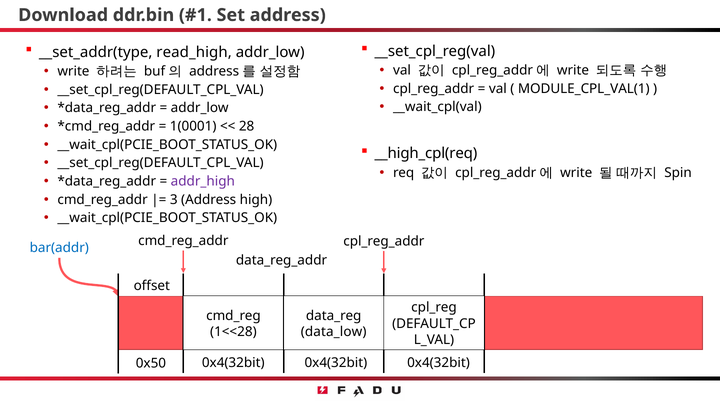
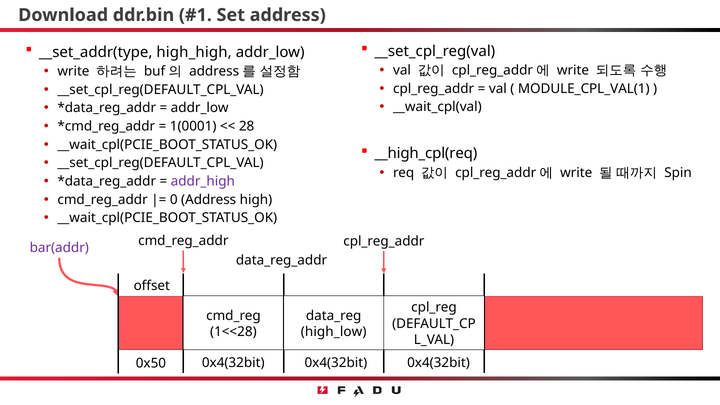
read_high: read_high -> high_high (194, 52)
3: 3 -> 0 (174, 200)
bar(addr colour: blue -> purple (59, 248)
data_low: data_low -> high_low (334, 332)
